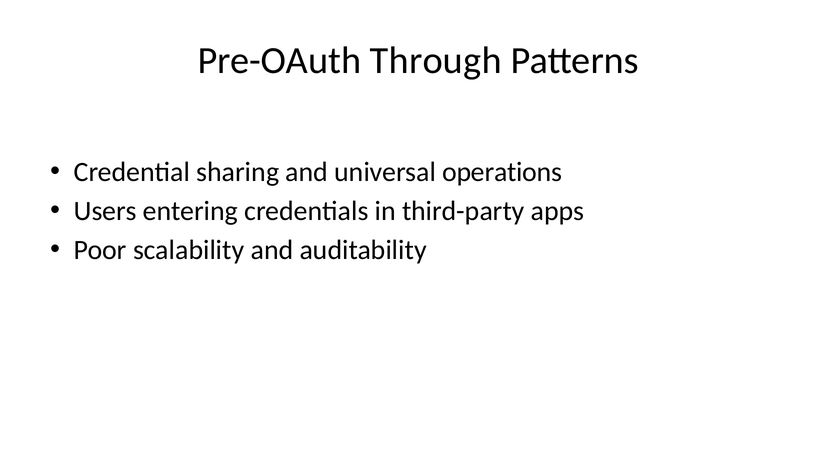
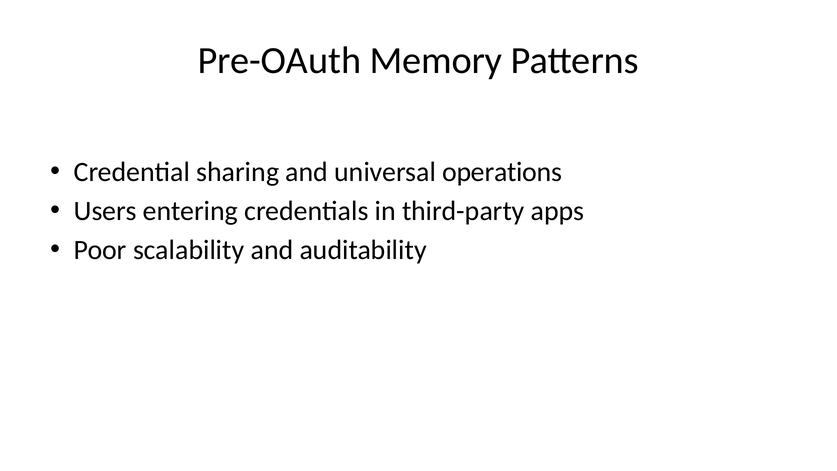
Through: Through -> Memory (436, 61)
